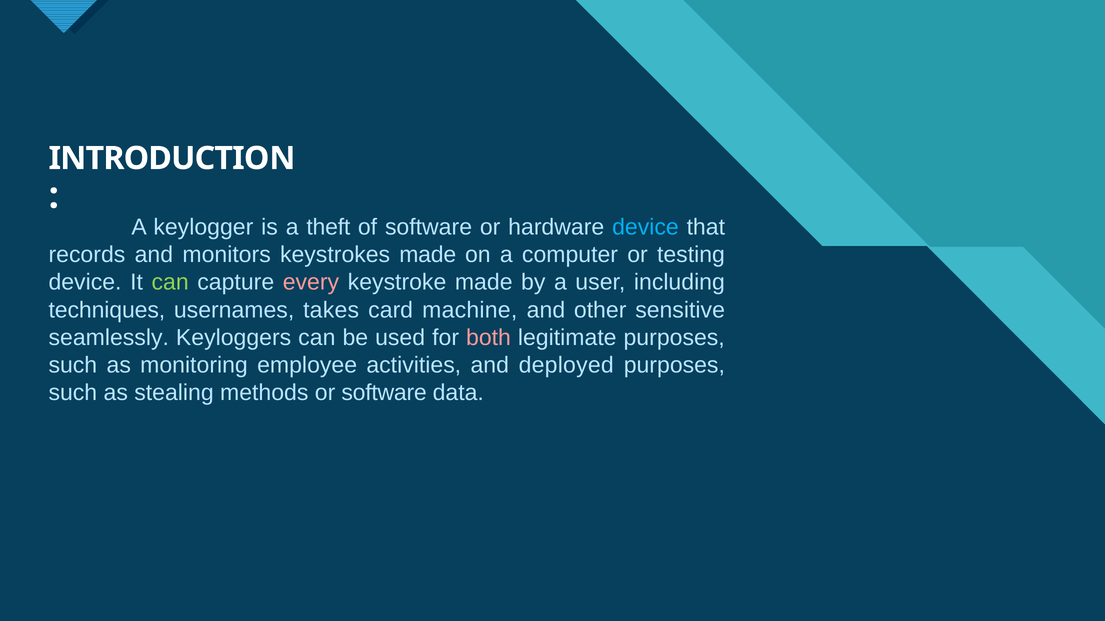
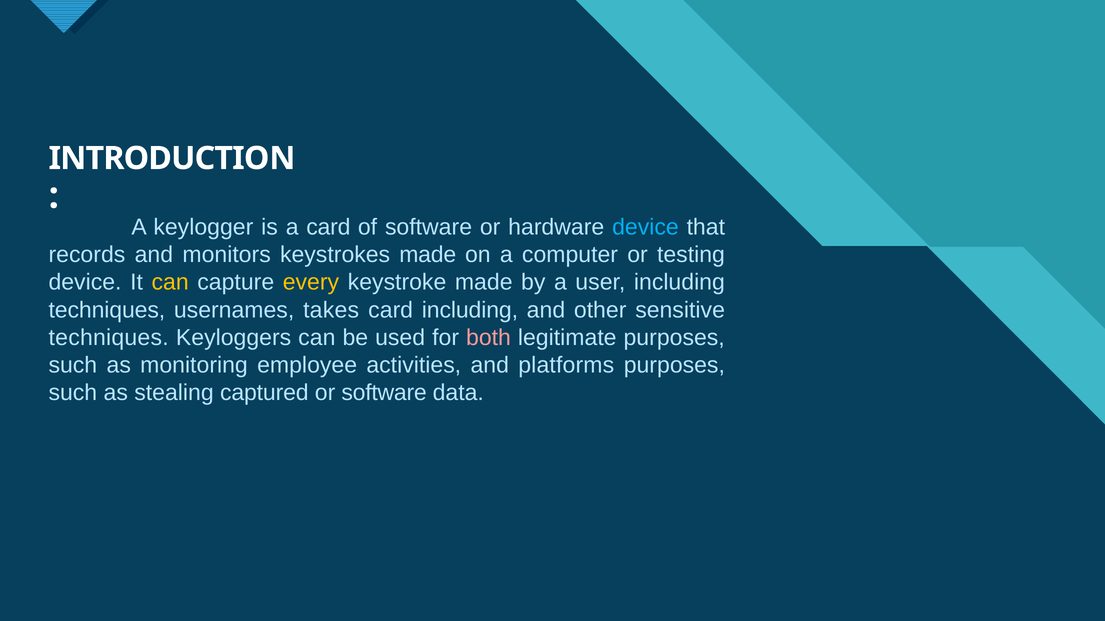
a theft: theft -> card (328, 227)
can colour: light green -> yellow (170, 283)
every colour: pink -> yellow (311, 283)
card machine: machine -> including (470, 310)
seamlessly: seamlessly -> techniques (109, 338)
deployed: deployed -> platforms (566, 366)
methods: methods -> captured (264, 393)
